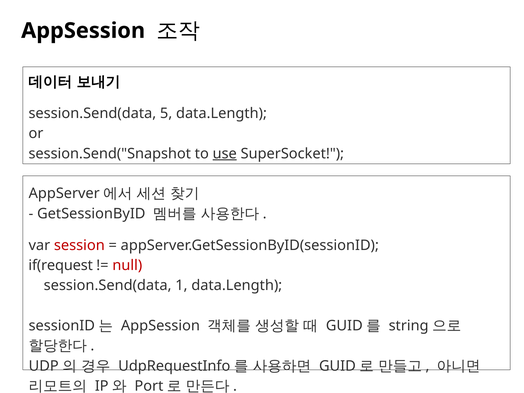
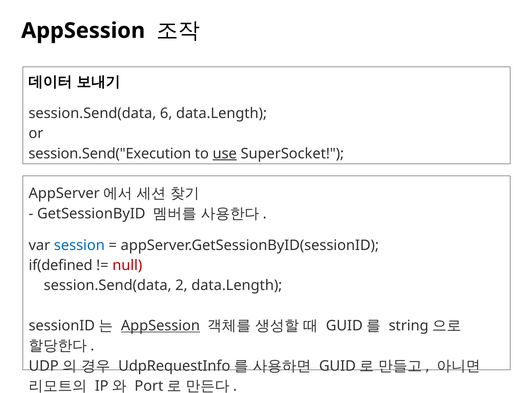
5: 5 -> 6 (166, 113)
session.Send("Snapshot: session.Send("Snapshot -> session.Send("Execution (110, 154)
session colour: red -> blue (79, 245)
if(request: if(request -> if(defined (61, 265)
1: 1 -> 2 (181, 285)
AppSession underline: none -> present (160, 326)
